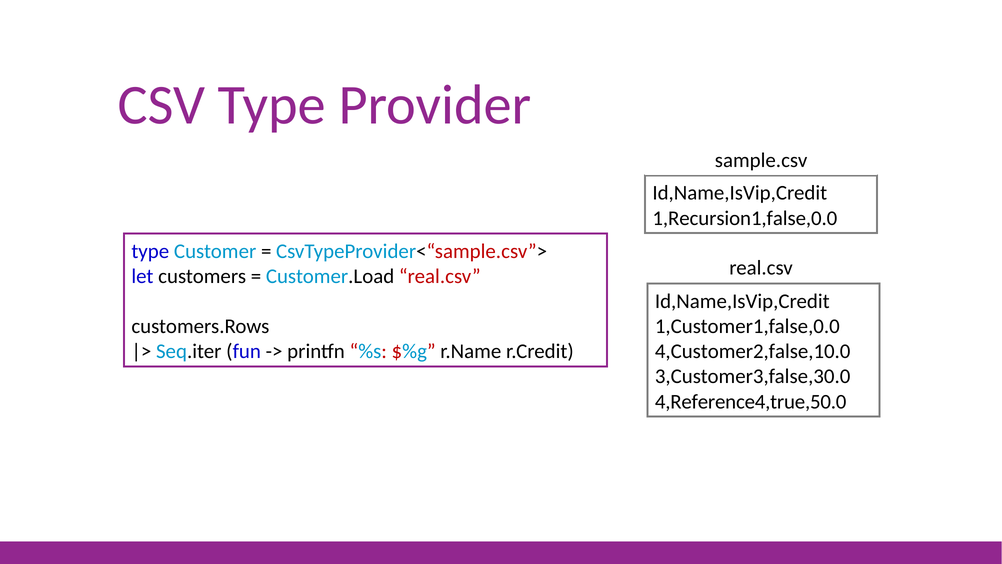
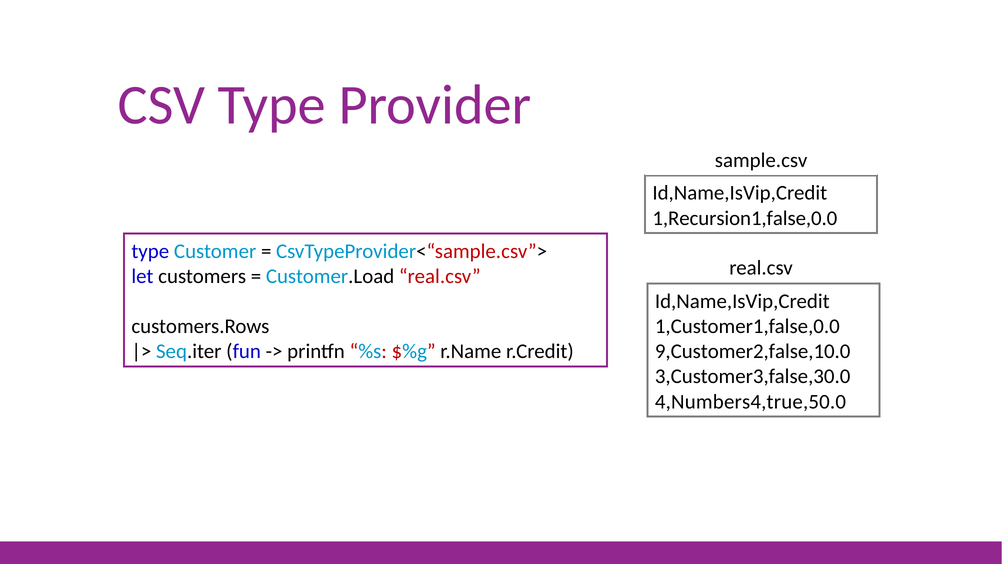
4,Customer2,false,10.0: 4,Customer2,false,10.0 -> 9,Customer2,false,10.0 (753, 351)
4,Reference4,true,50.0: 4,Reference4,true,50.0 -> 4,Numbers4,true,50.0 (750, 401)
